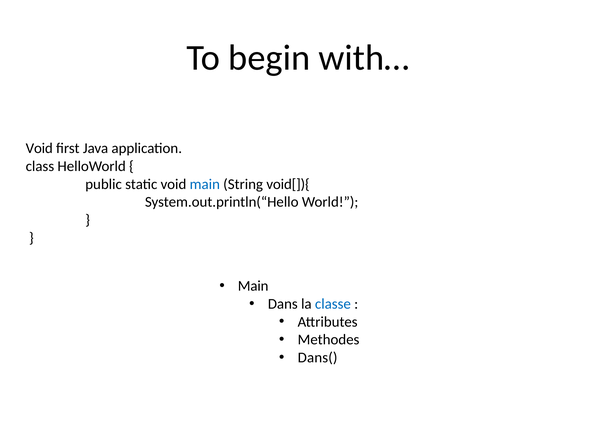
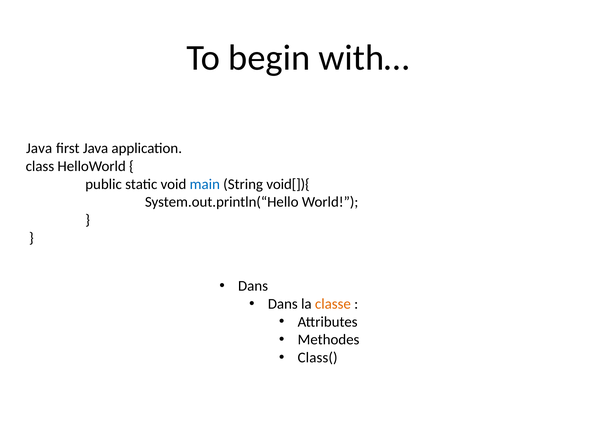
Void: Void -> Java (39, 148)
Main: Main -> Dans (253, 286)
classe colour: blue -> orange (333, 304)
Dans(: Dans( -> Class( (318, 358)
